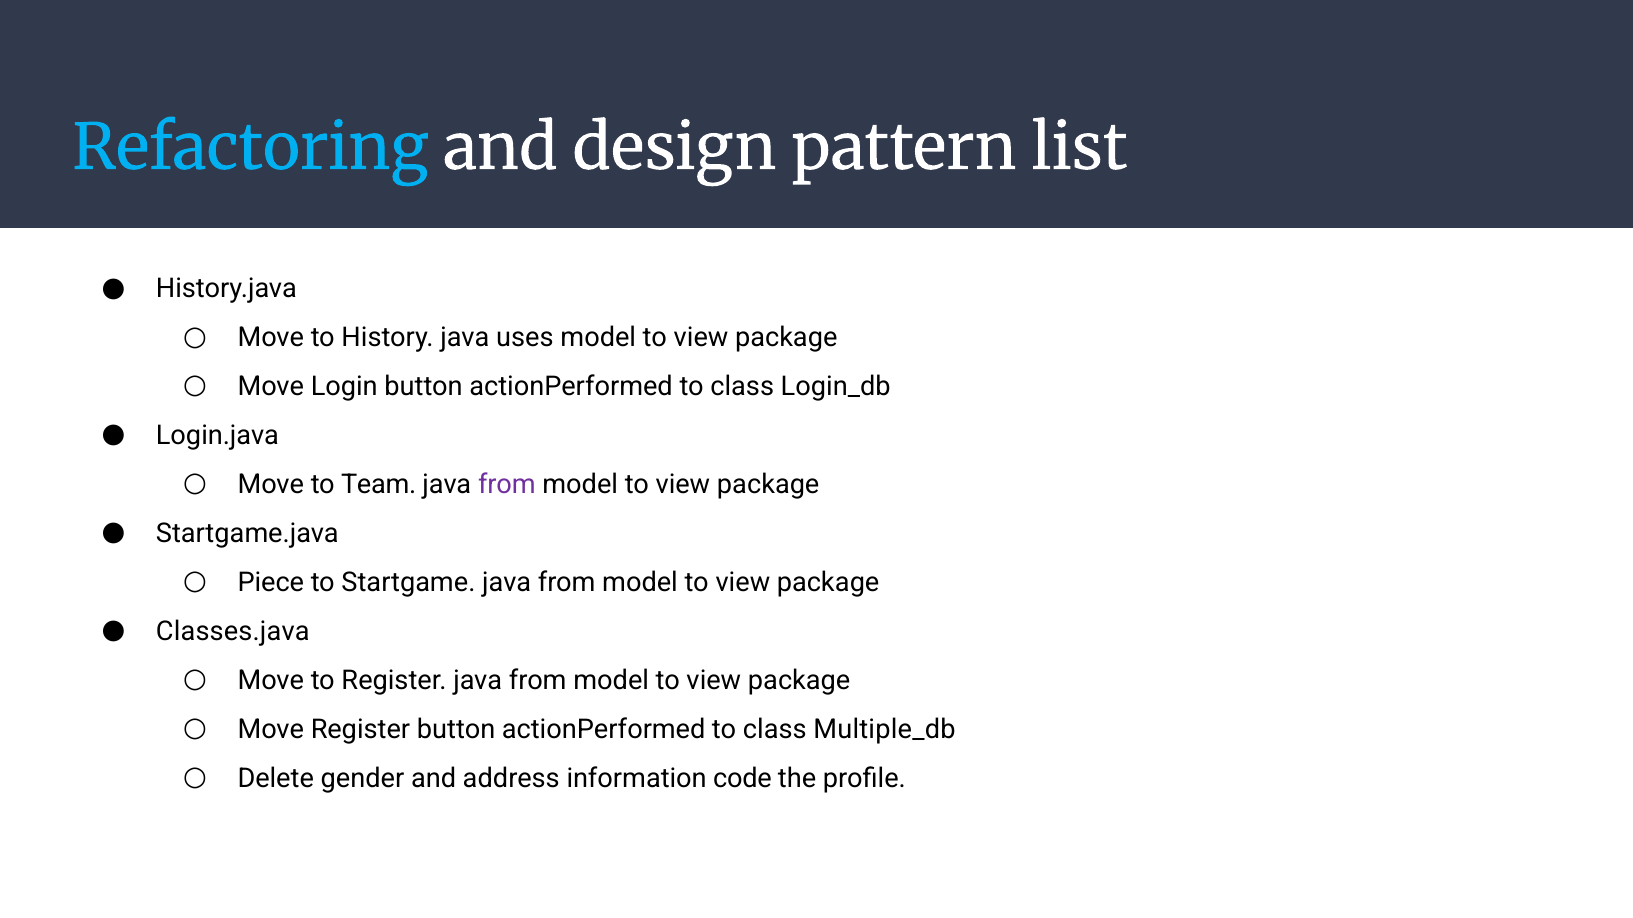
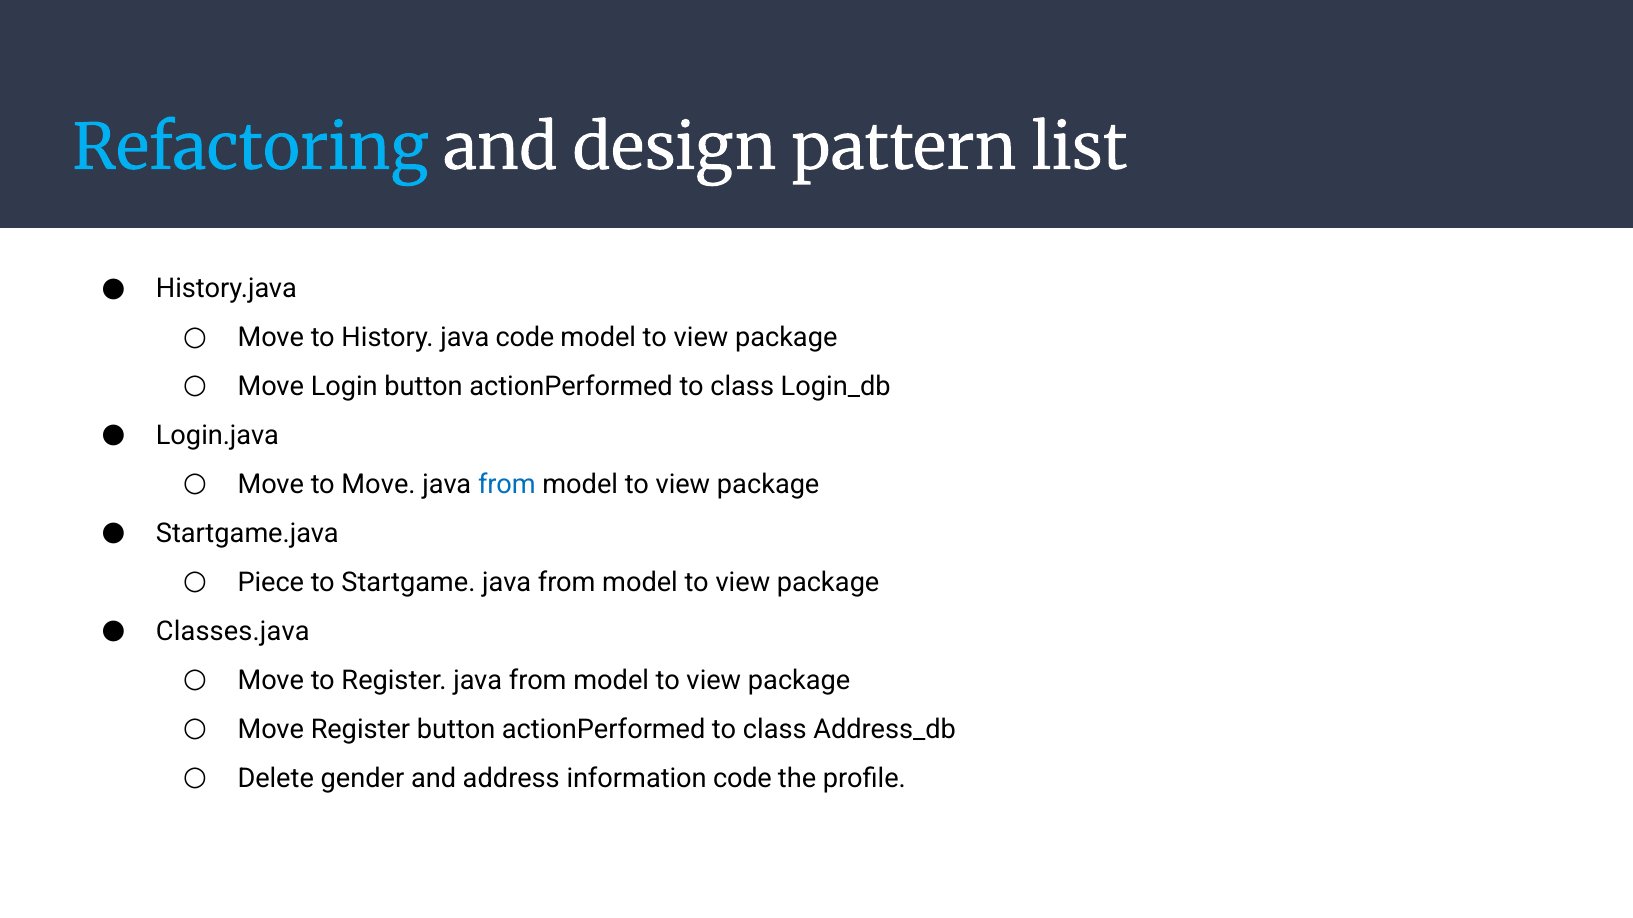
java uses: uses -> code (525, 338)
to Team: Team -> Move (379, 485)
from colour: purple -> blue (507, 485)
Multiple_db: Multiple_db -> Address_db (885, 730)
